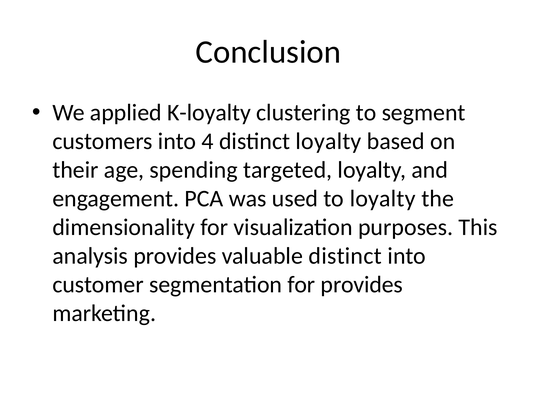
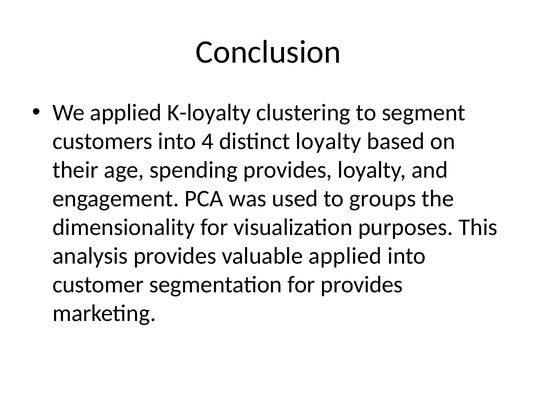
spending targeted: targeted -> provides (288, 170)
to loyalty: loyalty -> groups (383, 199)
valuable distinct: distinct -> applied (345, 256)
